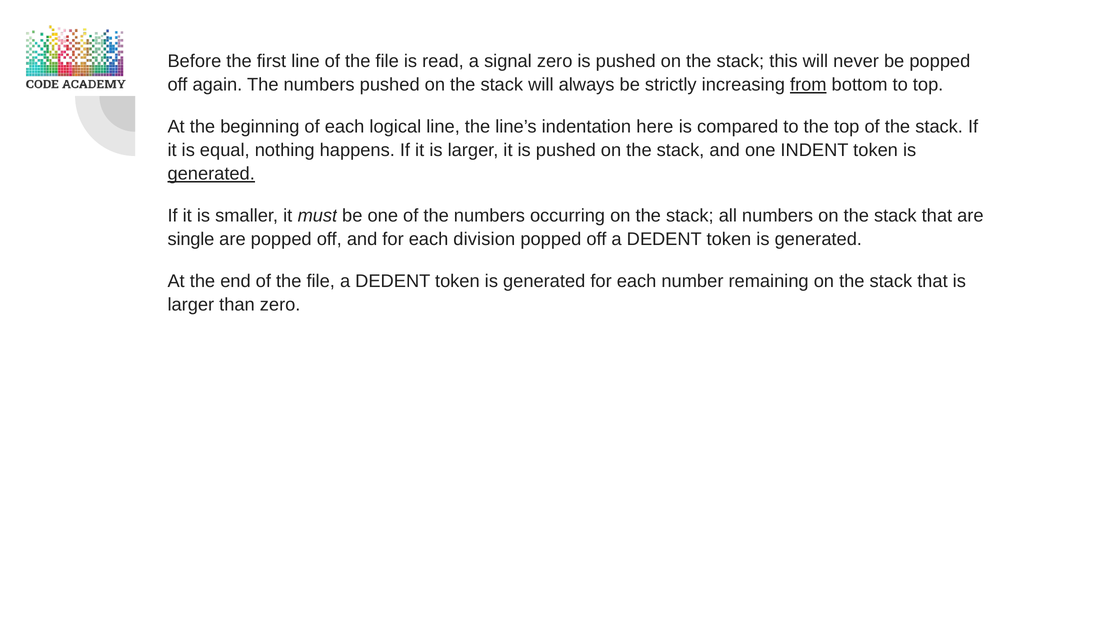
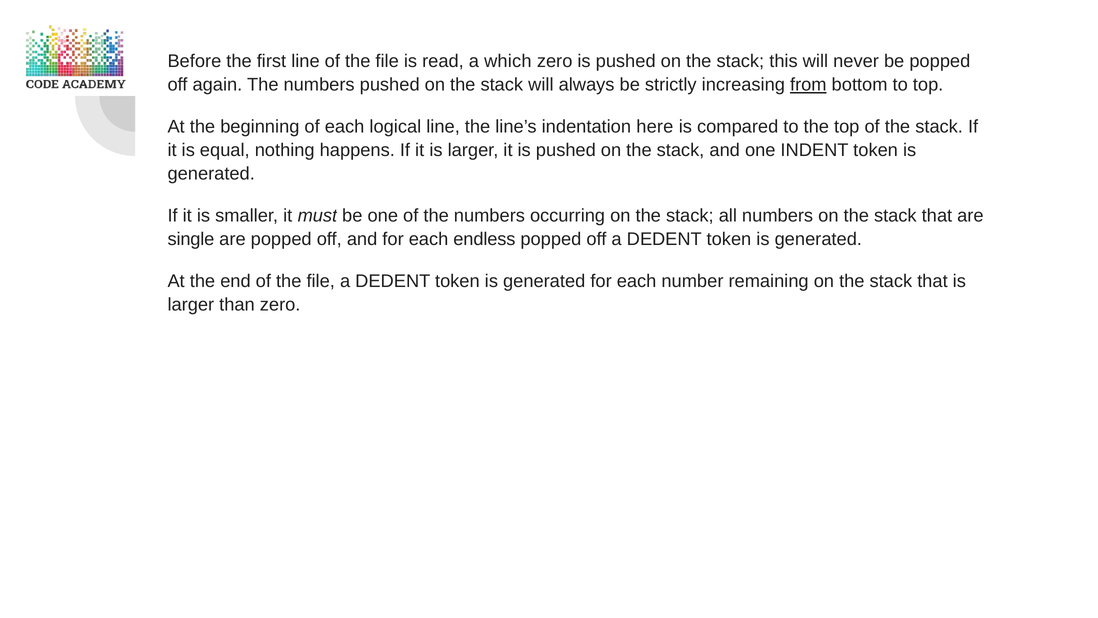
signal: signal -> which (508, 61)
generated underline: present -> none (211, 174)
division: division -> endless (484, 239)
